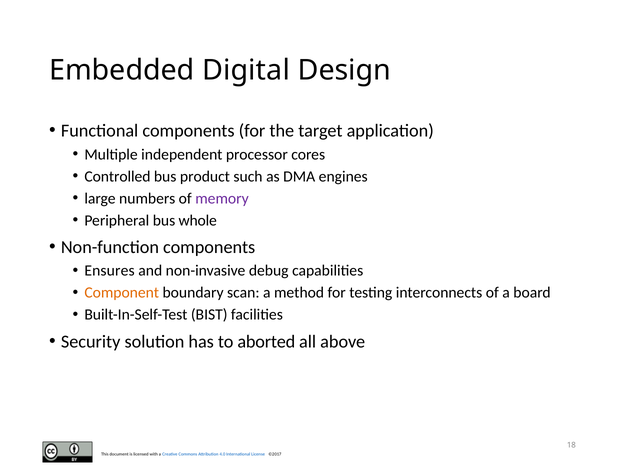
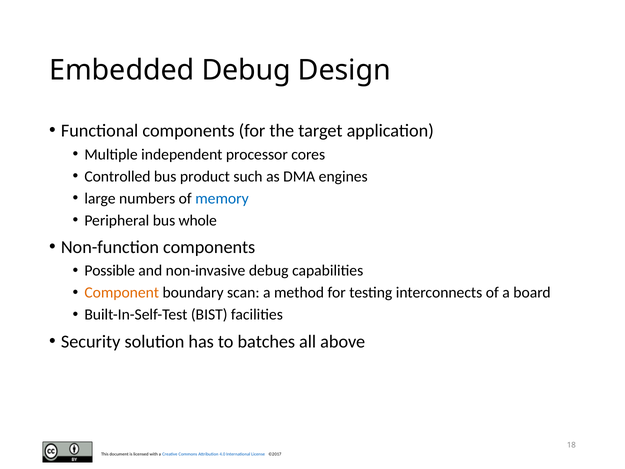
Embedded Digital: Digital -> Debug (246, 70)
memory colour: purple -> blue (222, 198)
Ensures: Ensures -> Possible (110, 271)
aborted: aborted -> batches (266, 342)
